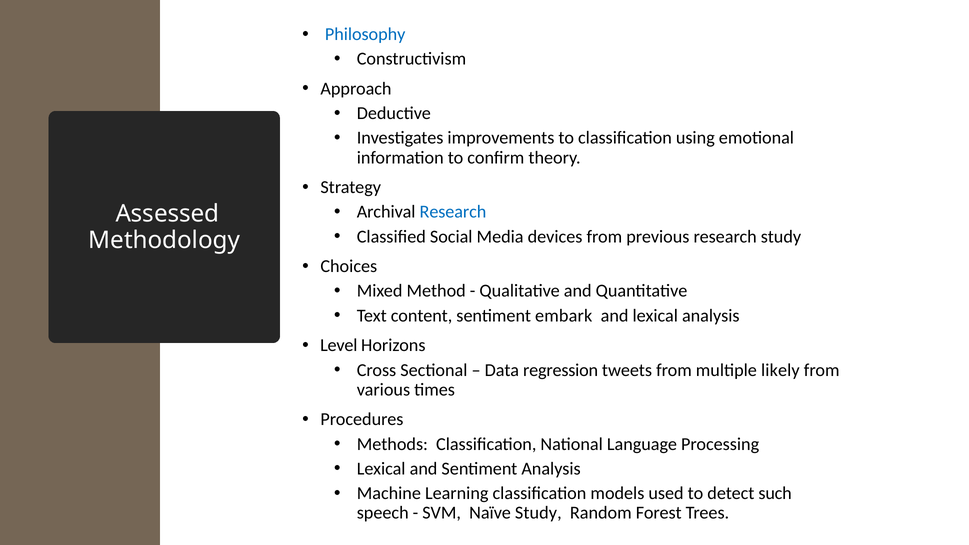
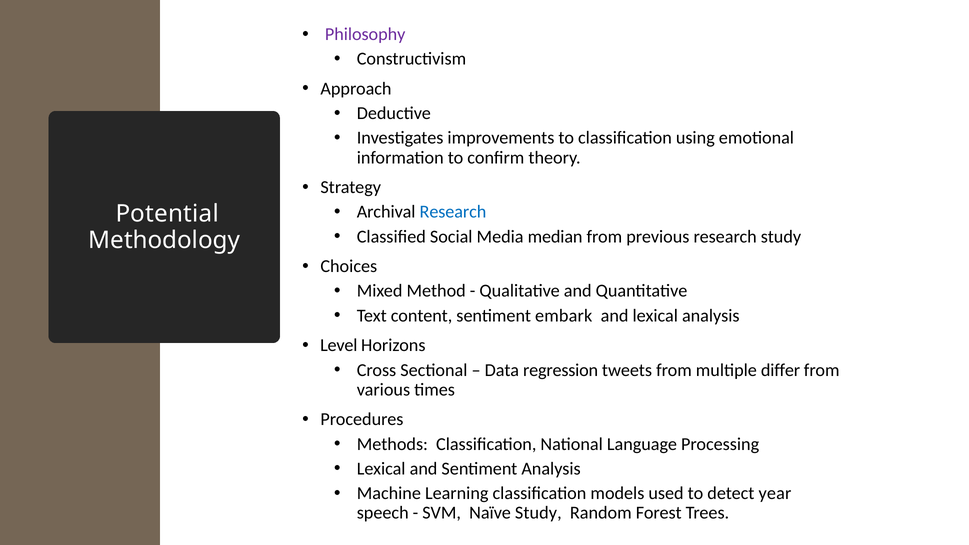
Philosophy colour: blue -> purple (365, 34)
Assessed: Assessed -> Potential (167, 214)
devices: devices -> median (555, 237)
likely: likely -> differ (781, 370)
such: such -> year (775, 493)
